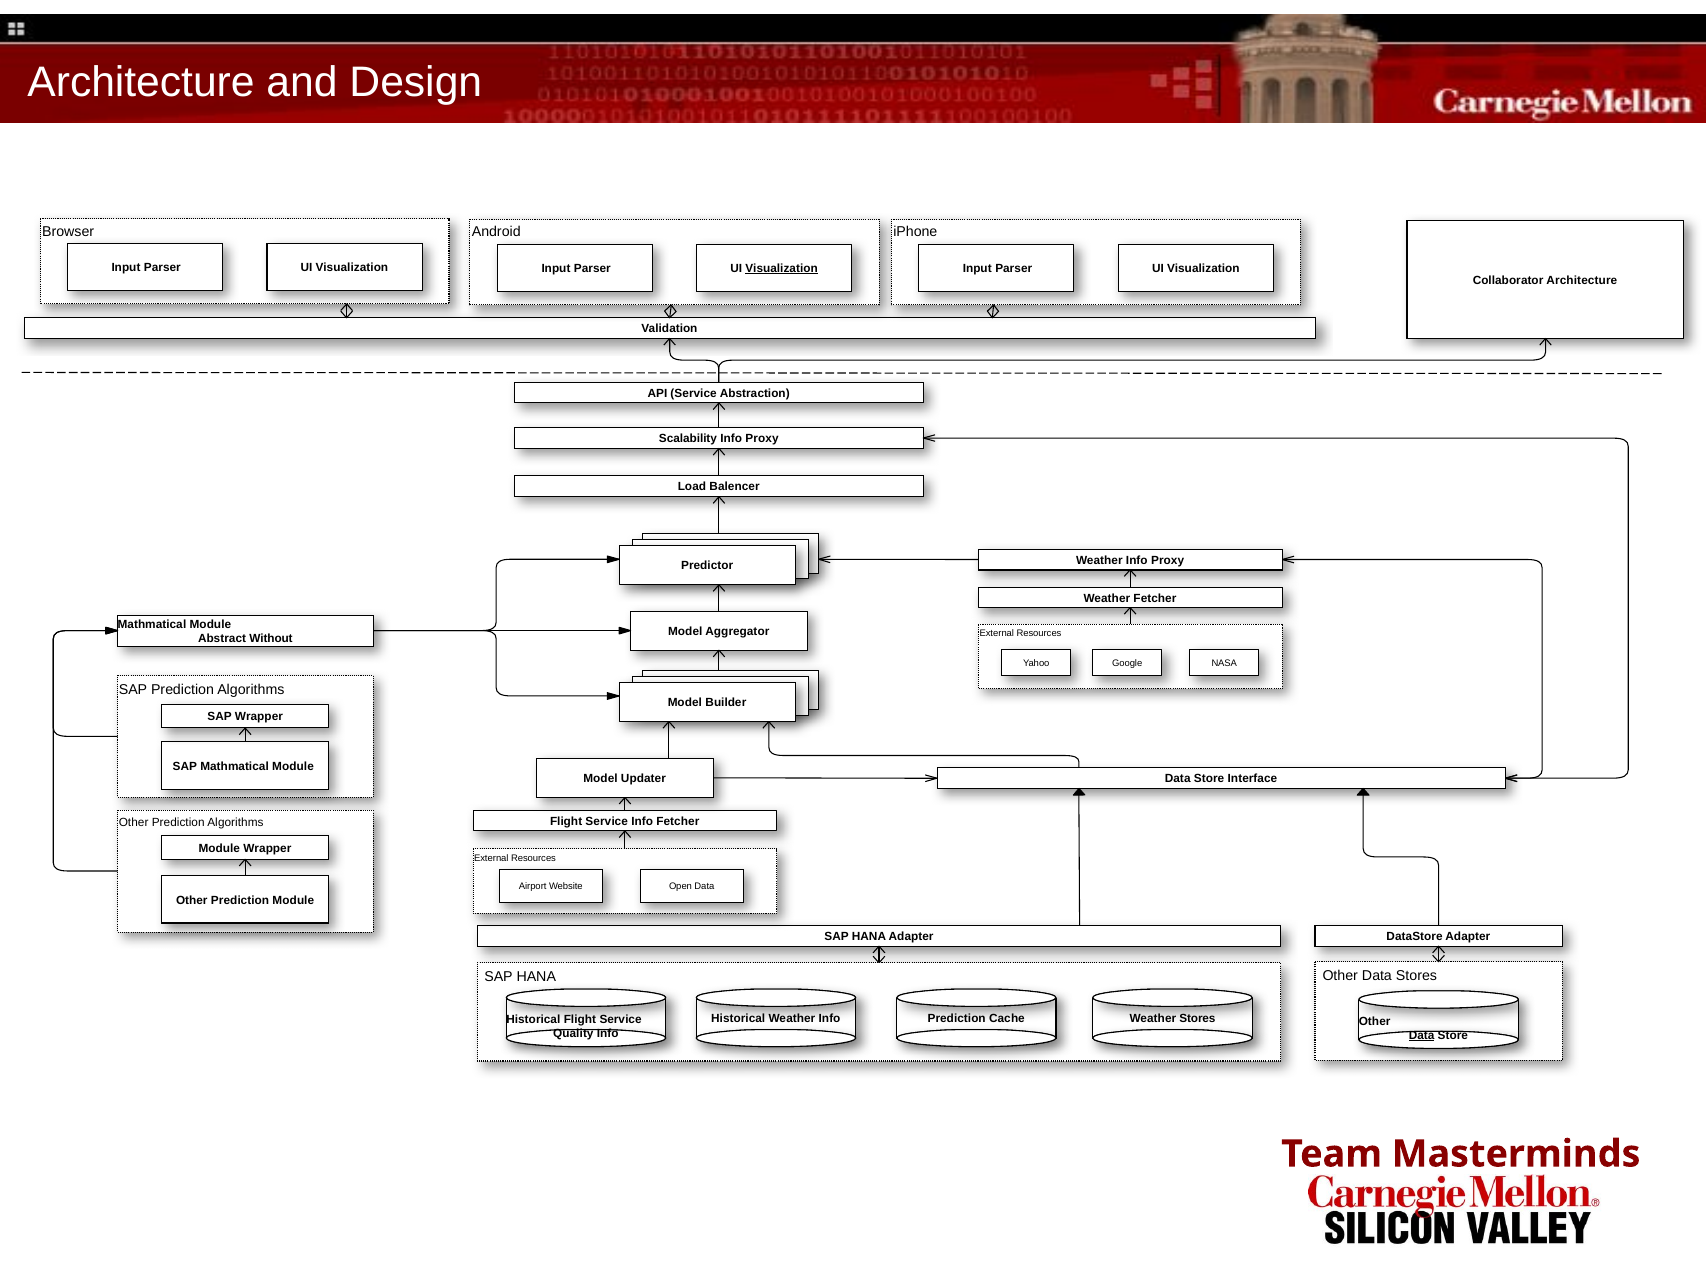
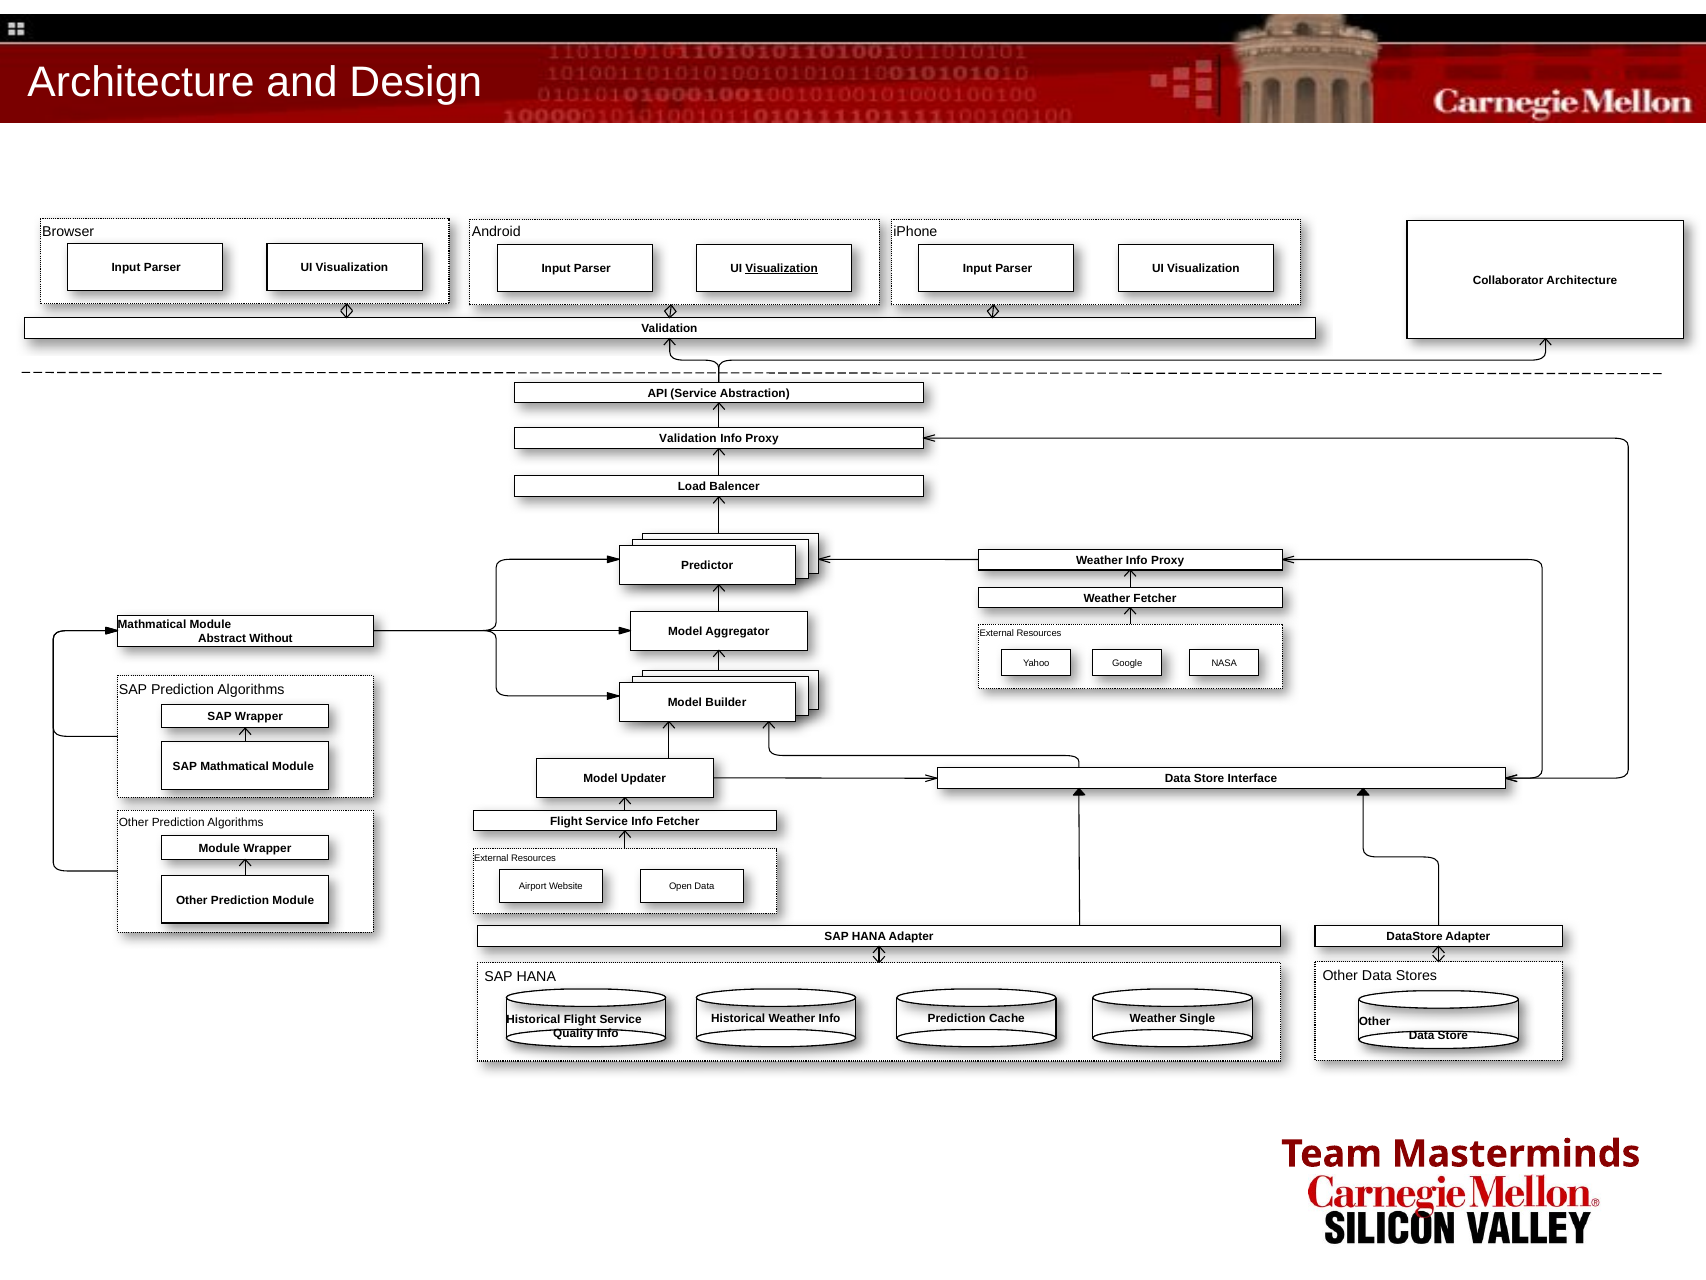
Scalability: Scalability -> Validation (688, 439)
Weather Stores: Stores -> Single (1197, 1019)
Data underline: present -> none (1422, 1035)
